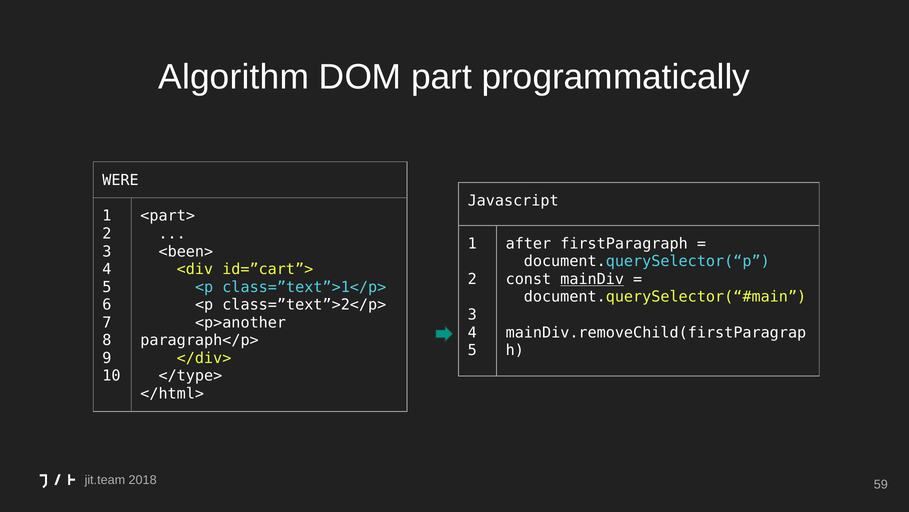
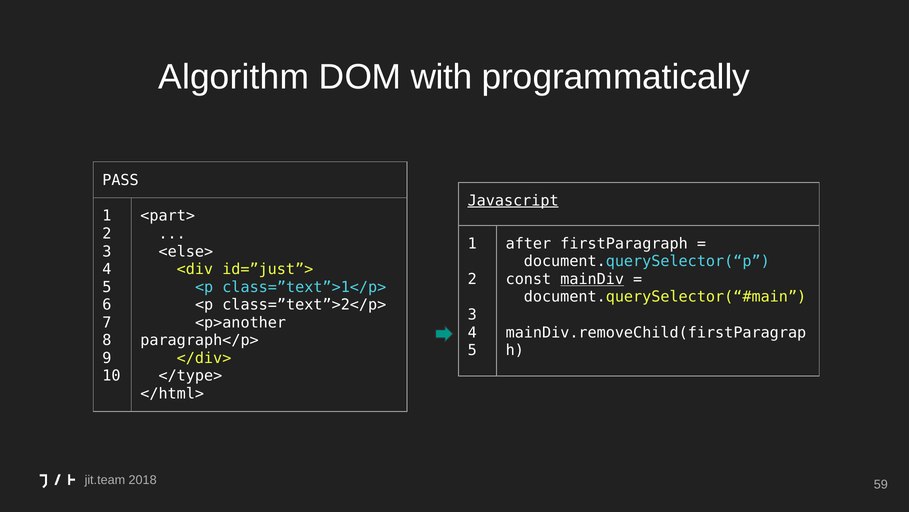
part: part -> with (442, 77)
WERE: WERE -> PASS (121, 180)
Javascript underline: none -> present (513, 200)
<been>: <been> -> <else> (186, 251)
id=”cart”>: id=”cart”> -> id=”just”> (268, 269)
